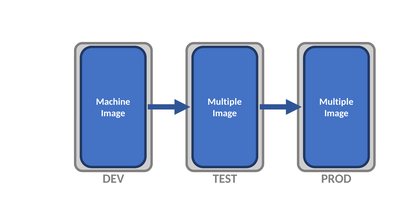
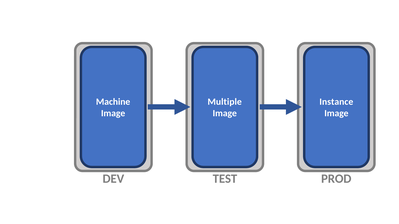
Multiple: Multiple -> Instance (336, 102)
